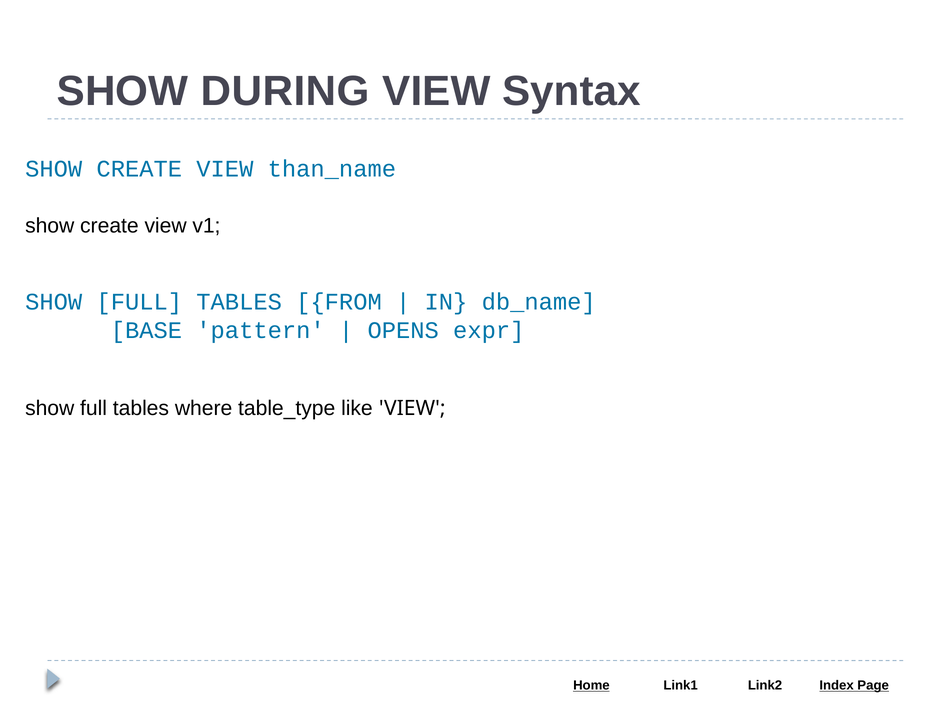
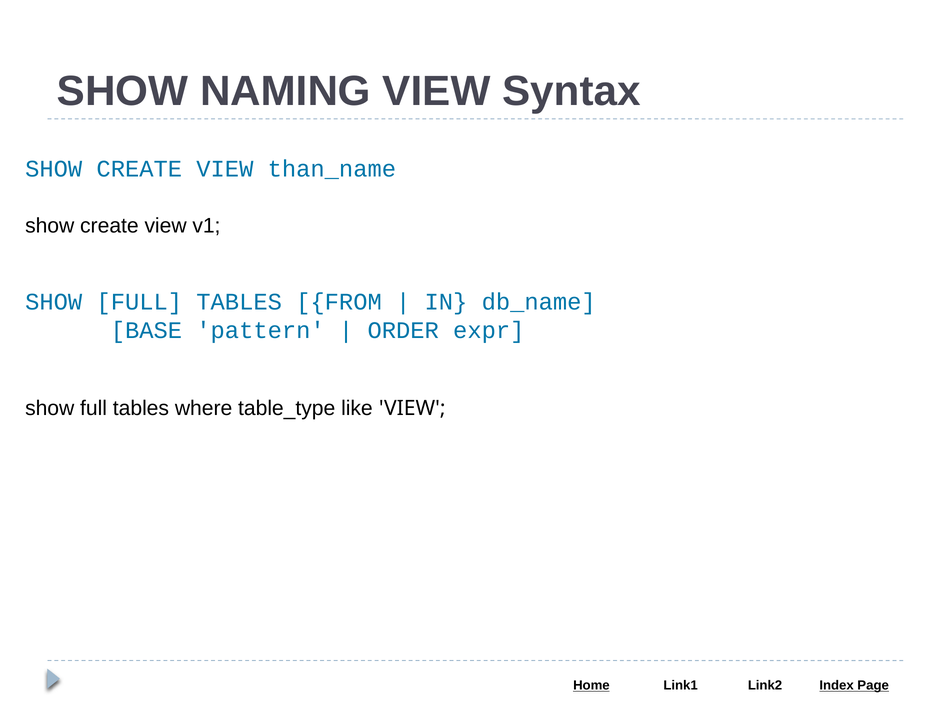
DURING: DURING -> NAMING (285, 91)
OPENS: OPENS -> ORDER (403, 331)
